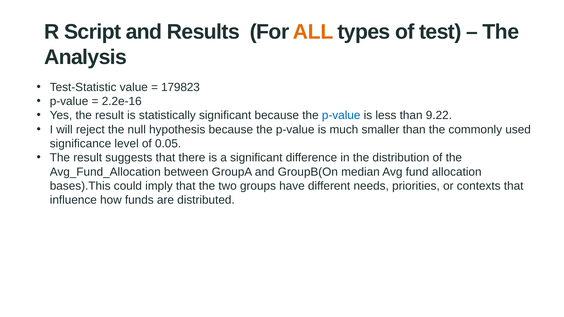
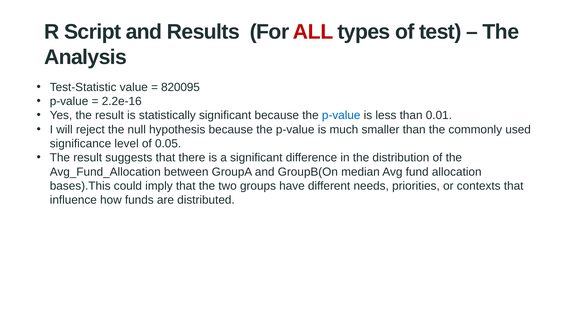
ALL colour: orange -> red (313, 32)
179823: 179823 -> 820095 (180, 87)
9.22: 9.22 -> 0.01 (439, 116)
